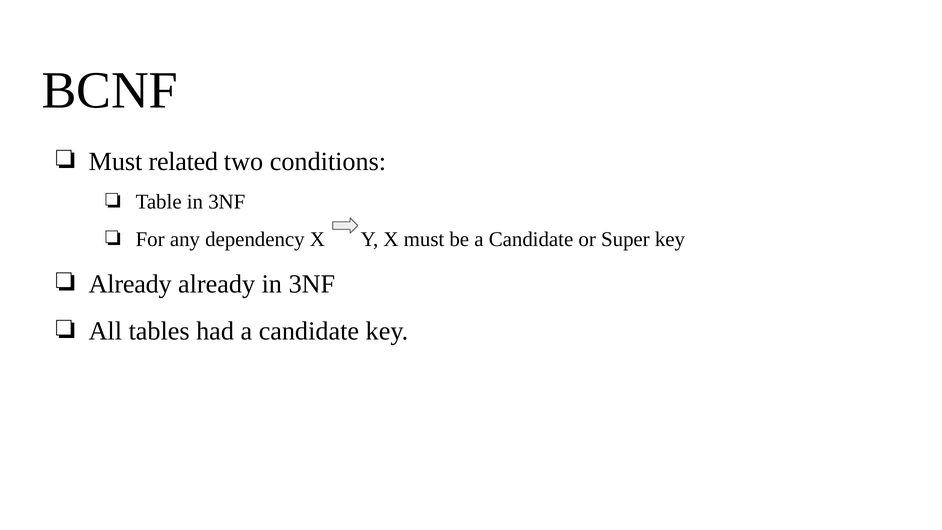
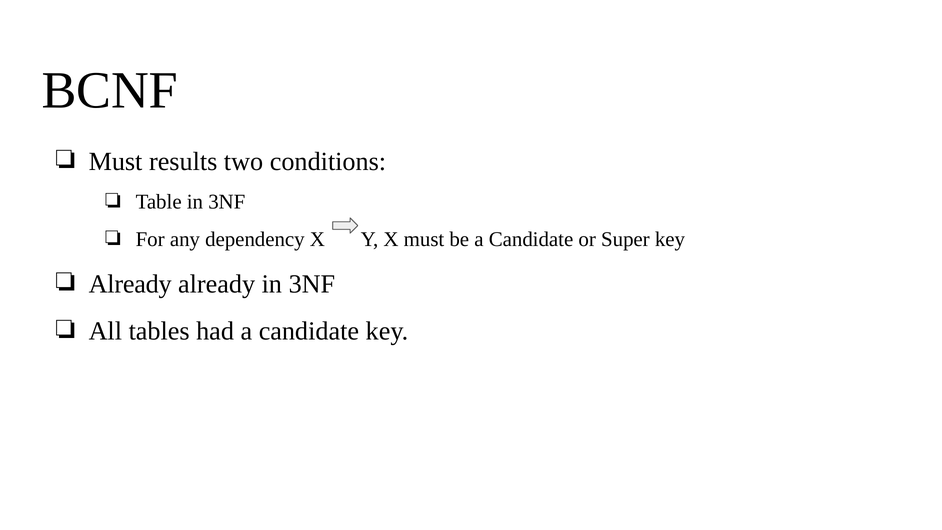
related: related -> results (183, 161)
